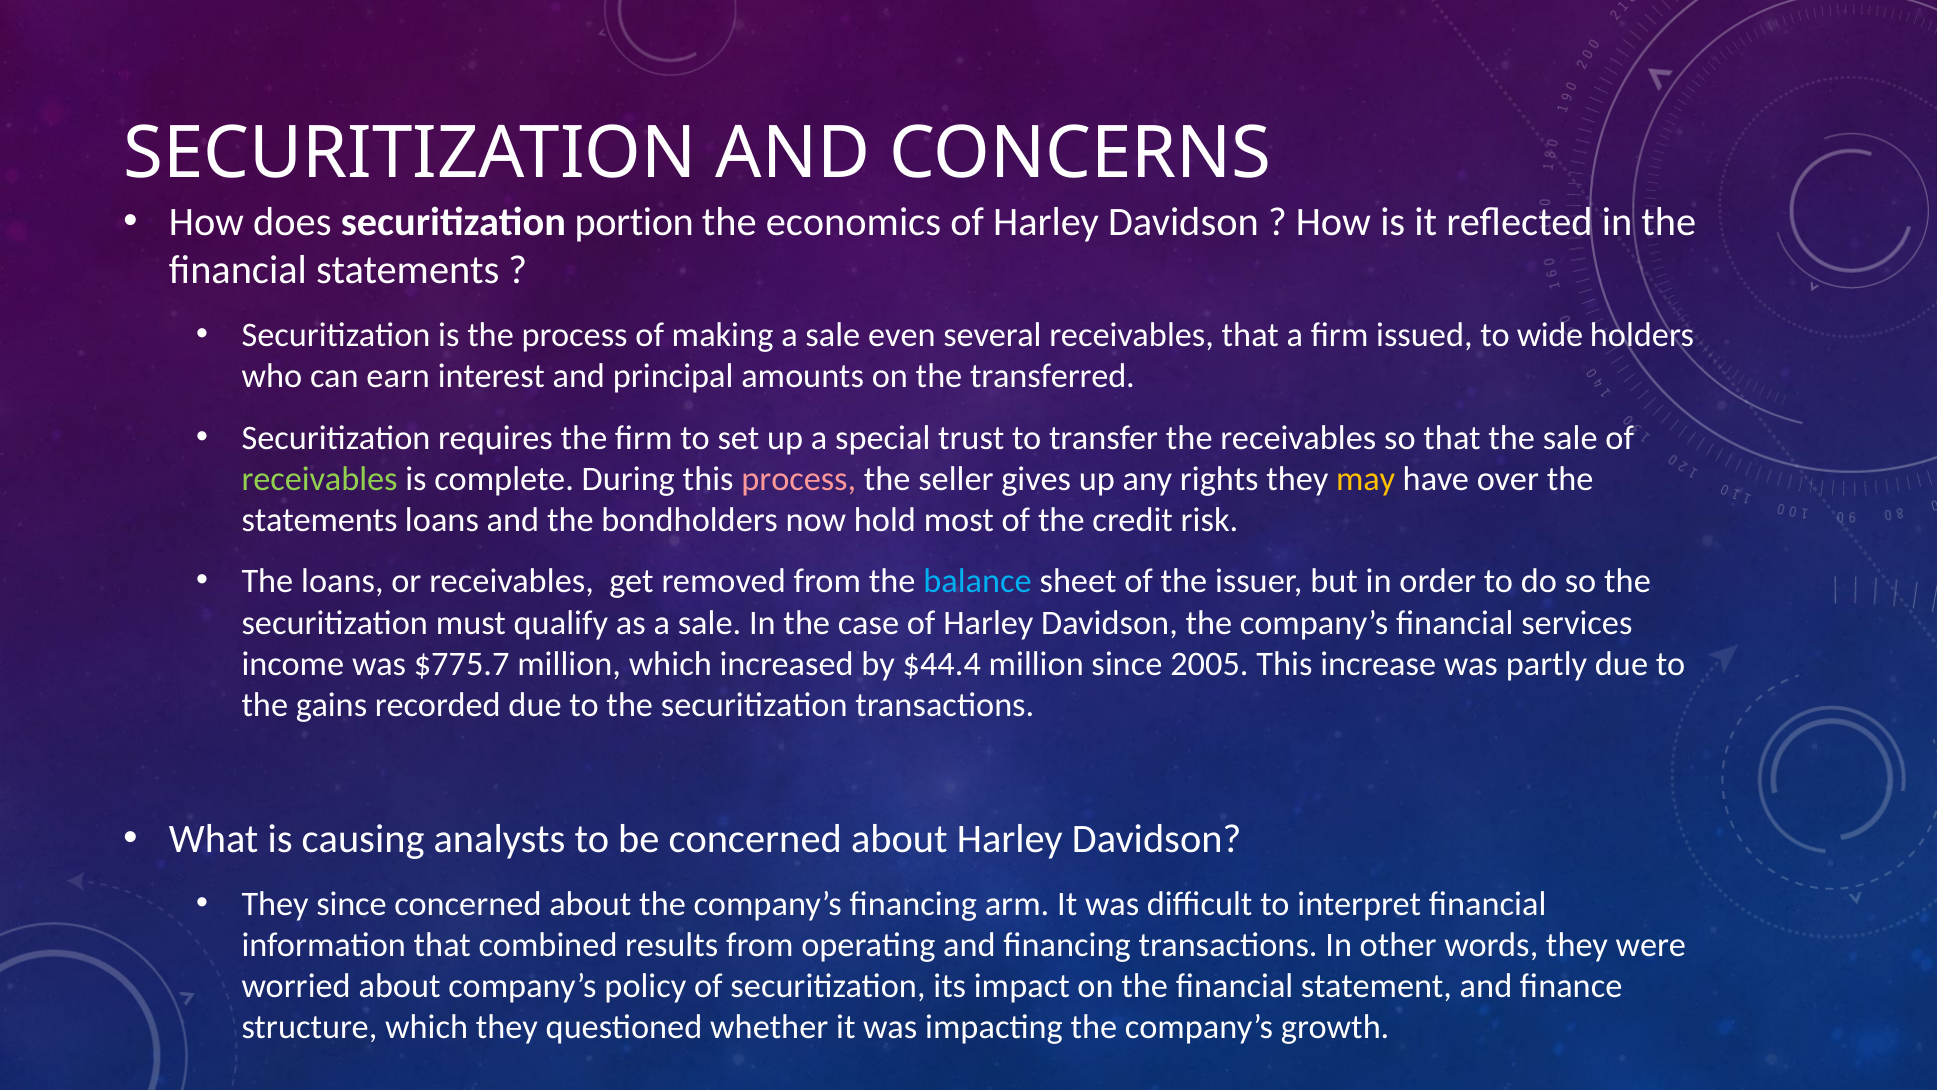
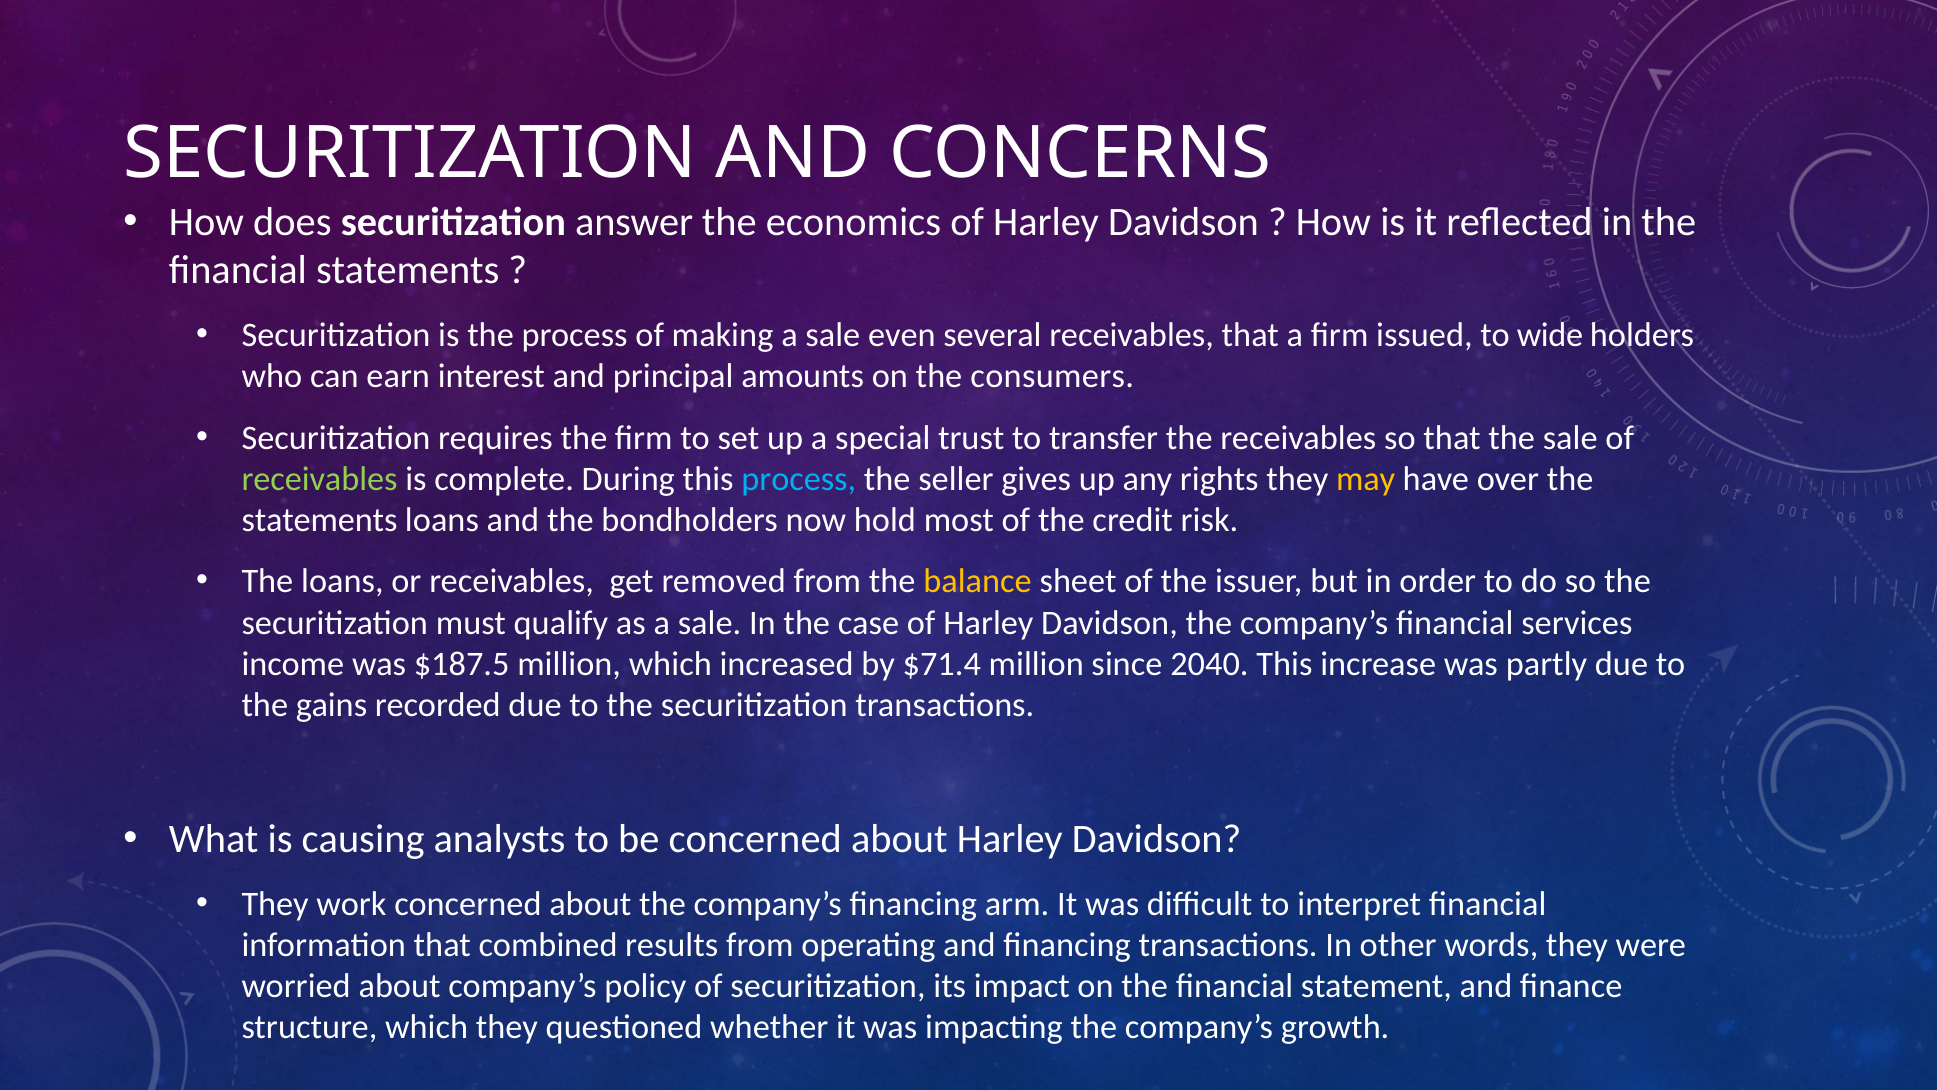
portion: portion -> answer (634, 222)
transferred: transferred -> consumers (1052, 376)
process colour: pink -> light blue (799, 479)
balance colour: light blue -> yellow (978, 581)
$775.7: $775.7 -> $187.5 (462, 664)
$44.4: $44.4 -> $71.4 (942, 664)
2005: 2005 -> 2040 (1209, 664)
They since: since -> work (351, 903)
